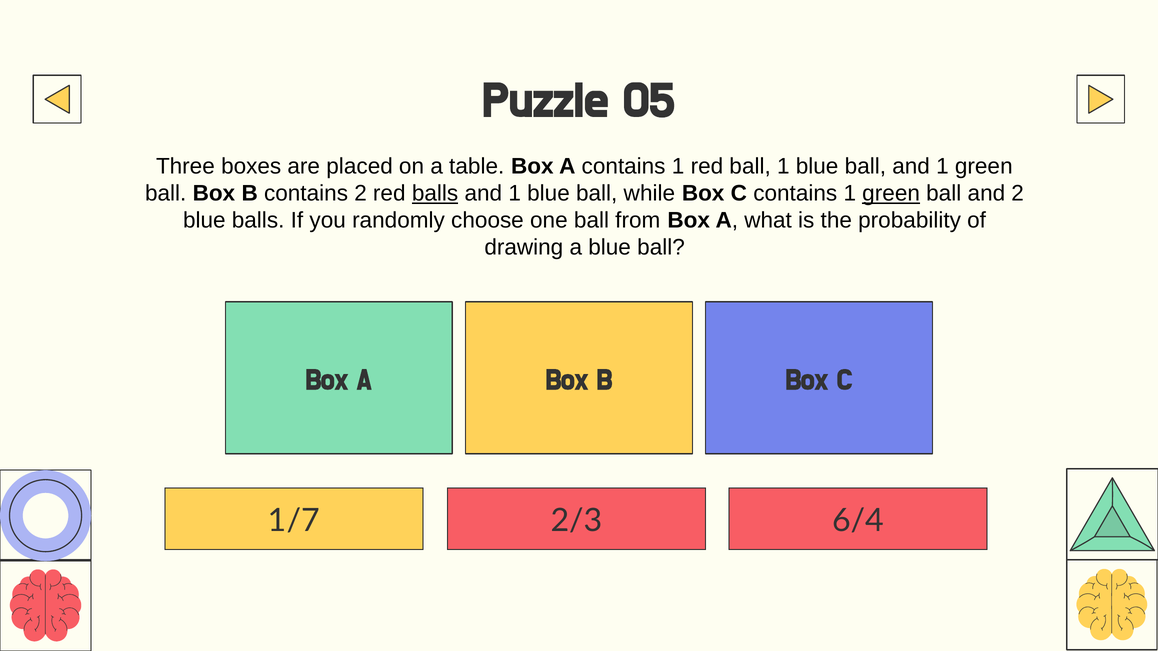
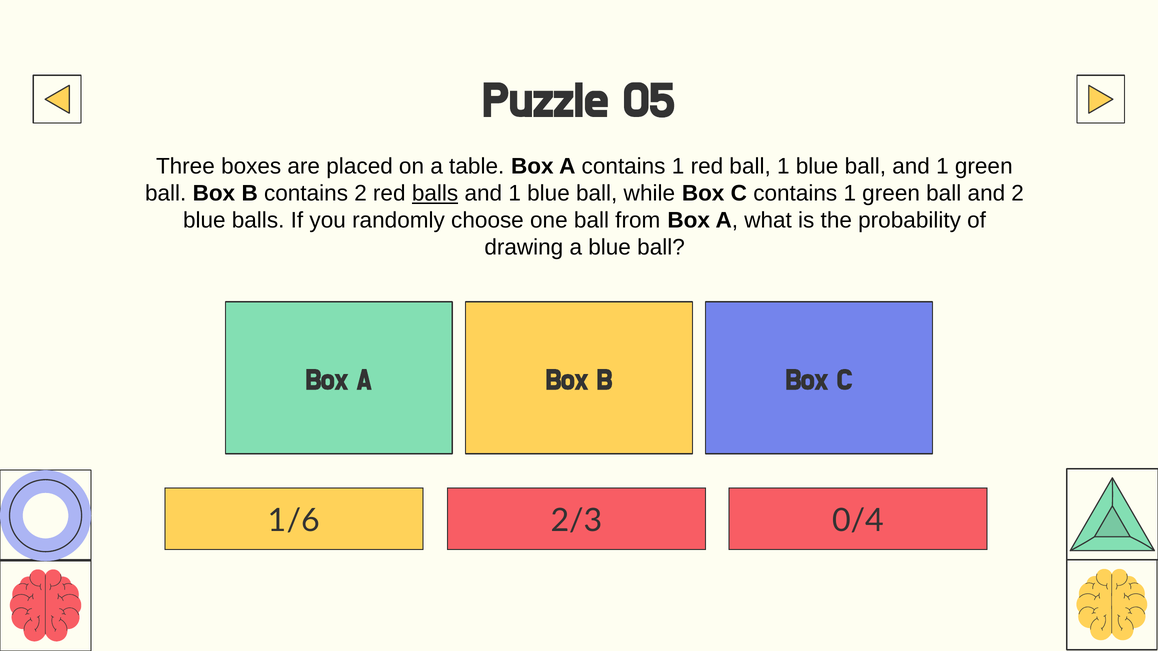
green underline: present -> none (891, 194)
1/7: 1/7 -> 1/6 (294, 521)
6/4: 6/4 -> 0/4 (858, 521)
